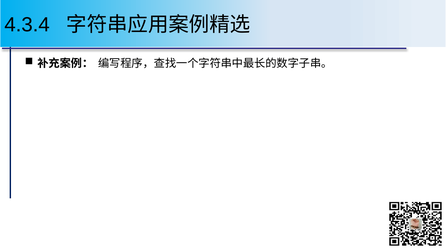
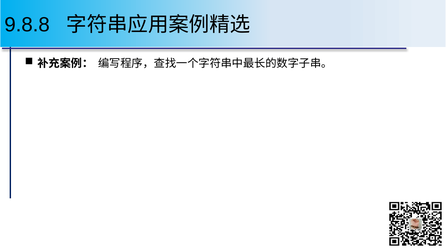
4.3.4: 4.3.4 -> 9.8.8 (27, 25)
